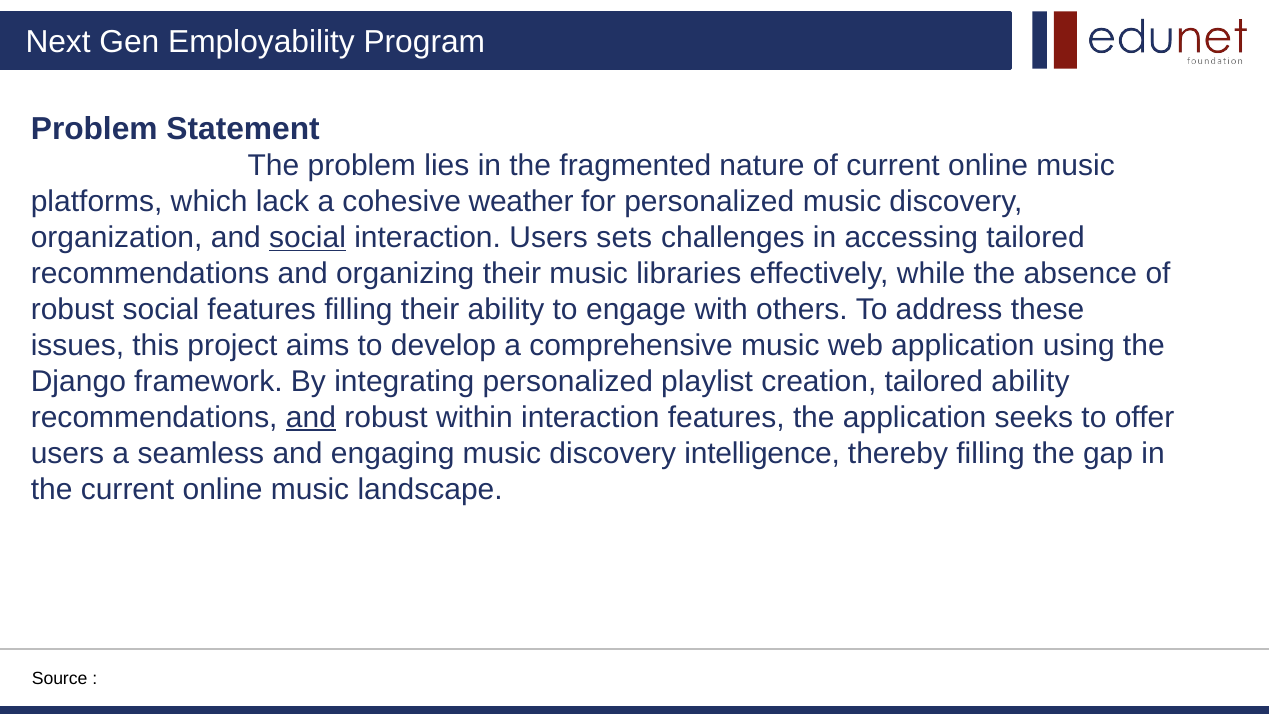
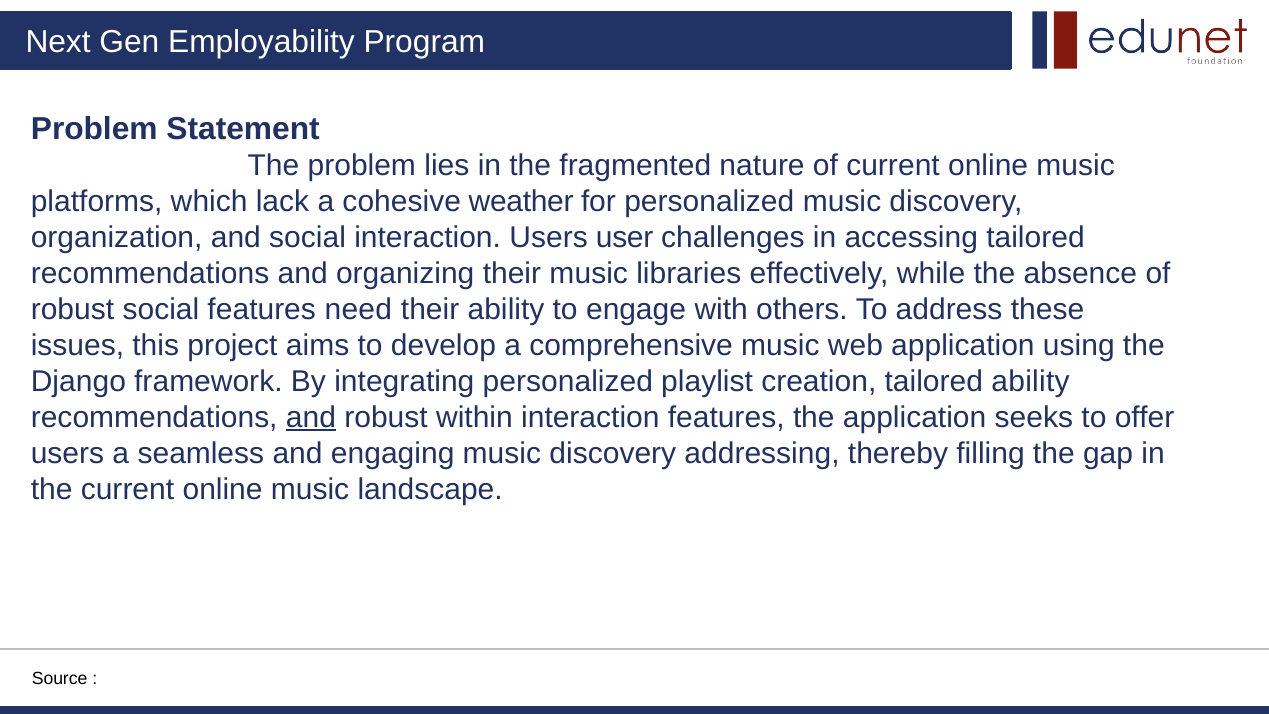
social underline: present -> none (308, 237)
sets: sets -> user (625, 237)
features filling: filling -> need (358, 309)
intelligence: intelligence -> addressing (762, 453)
